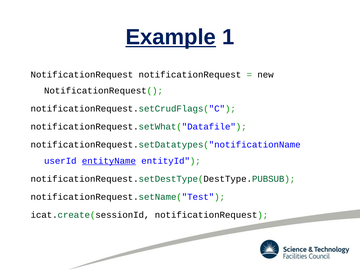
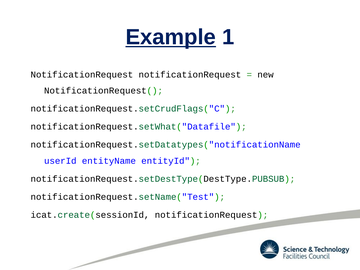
entityName underline: present -> none (109, 161)
